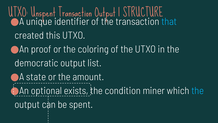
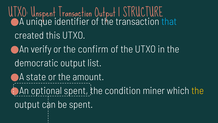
proof: proof -> verify (41, 49)
coloring: coloring -> confirm (93, 49)
optional exists: exists -> spent (76, 90)
the colour: light blue -> yellow (198, 90)
